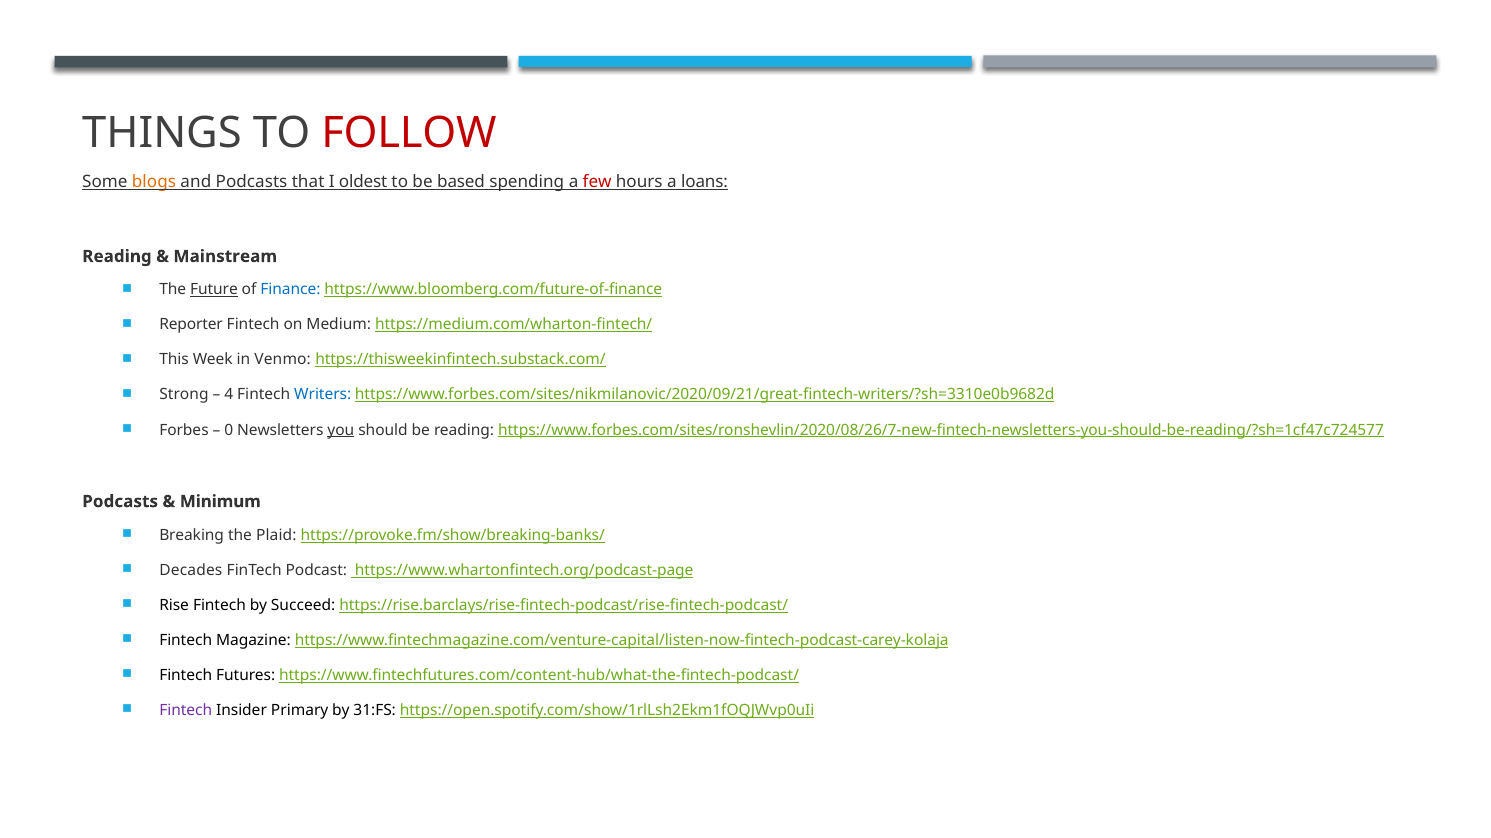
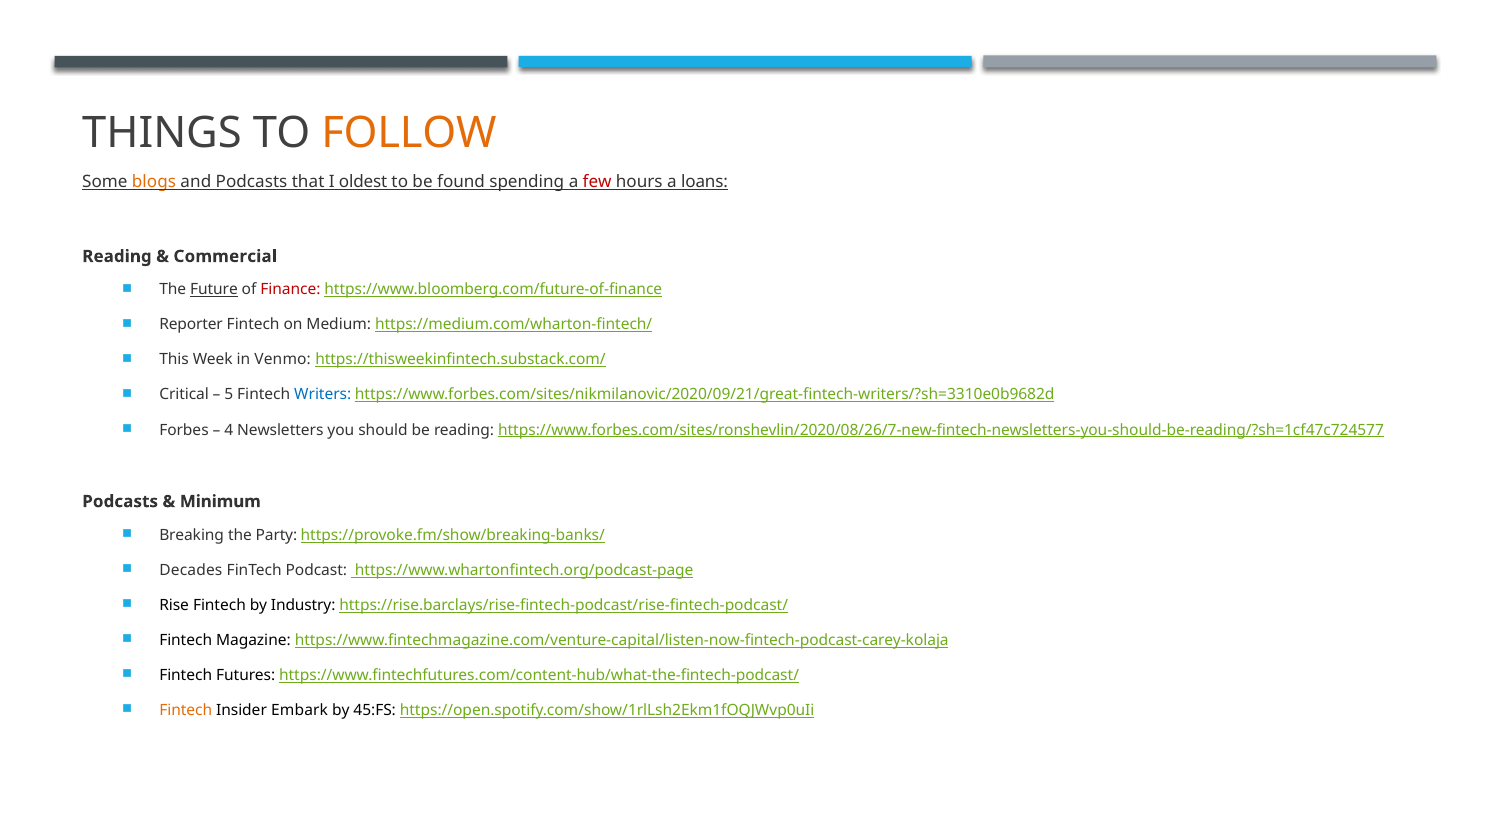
FOLLOW colour: red -> orange (409, 133)
based: based -> found (461, 182)
Mainstream: Mainstream -> Commercial (225, 257)
Finance colour: blue -> red (290, 290)
Strong: Strong -> Critical (184, 395)
4: 4 -> 5 (229, 395)
0: 0 -> 4 (229, 430)
you underline: present -> none (341, 430)
Plaid: Plaid -> Party (276, 535)
Succeed: Succeed -> Industry (303, 606)
Fintech colour: purple -> orange (186, 711)
Primary: Primary -> Embark (300, 711)
31:FS: 31:FS -> 45:FS (375, 711)
